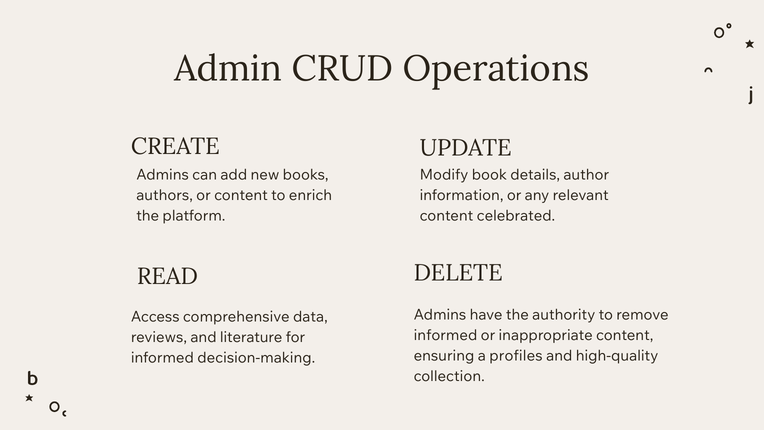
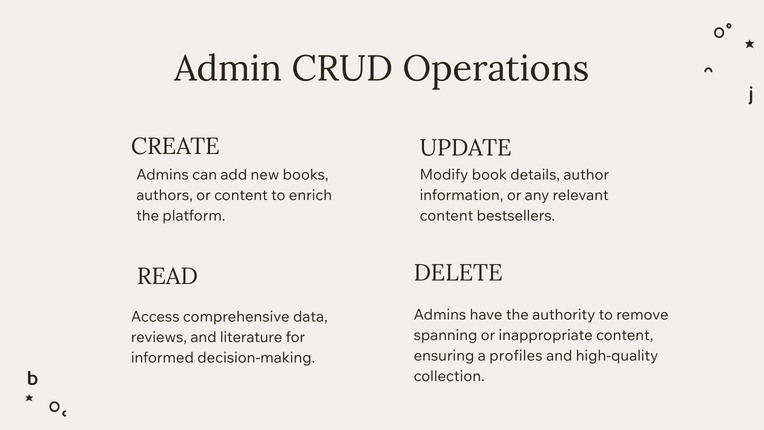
celebrated: celebrated -> bestsellers (516, 216)
informed: informed -> spanning (446, 335)
